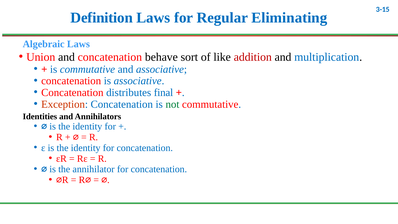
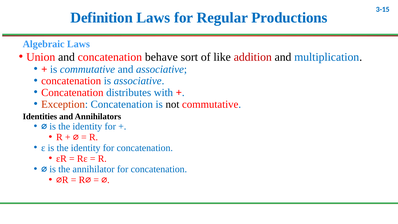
Eliminating: Eliminating -> Productions (289, 18)
final: final -> with (163, 93)
not colour: green -> black (172, 104)
